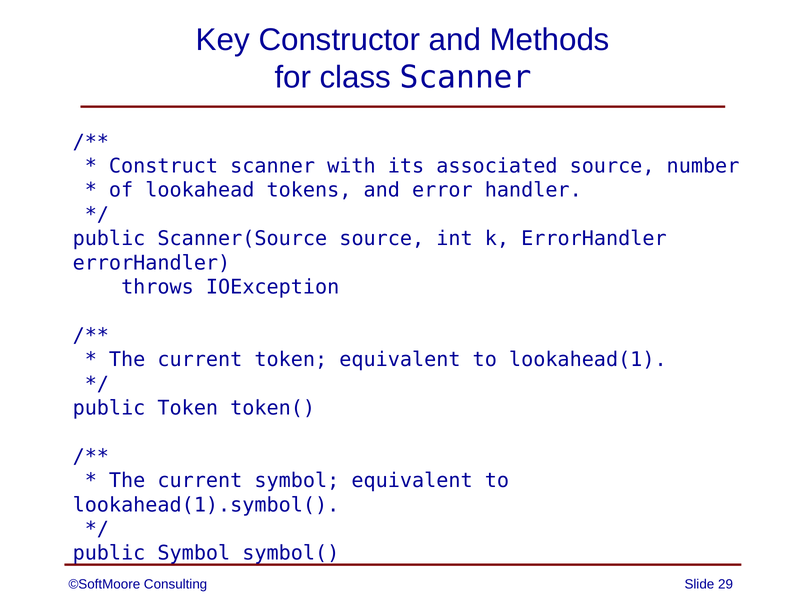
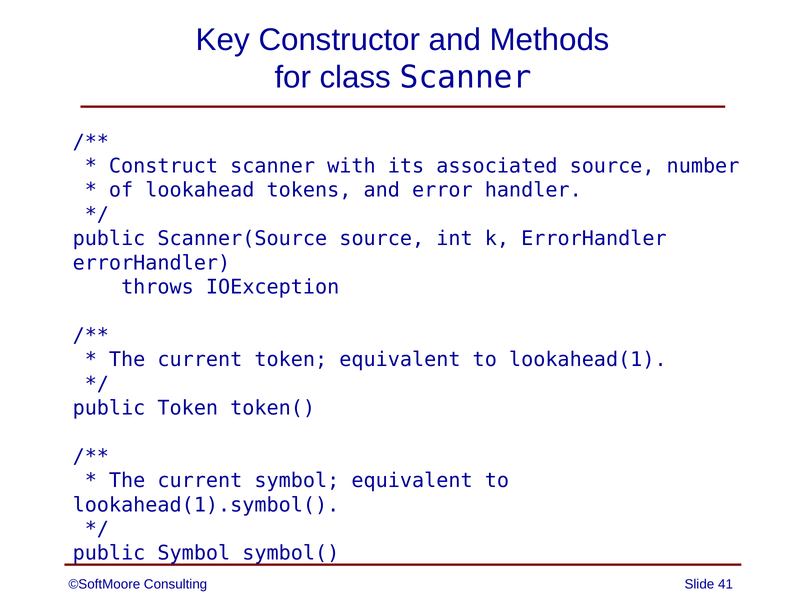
29: 29 -> 41 (726, 584)
